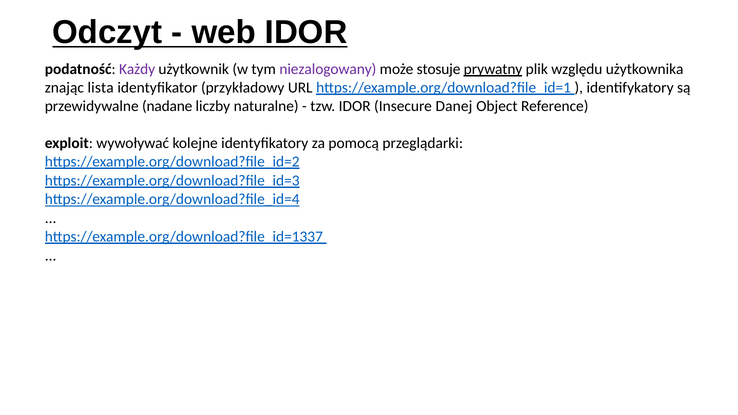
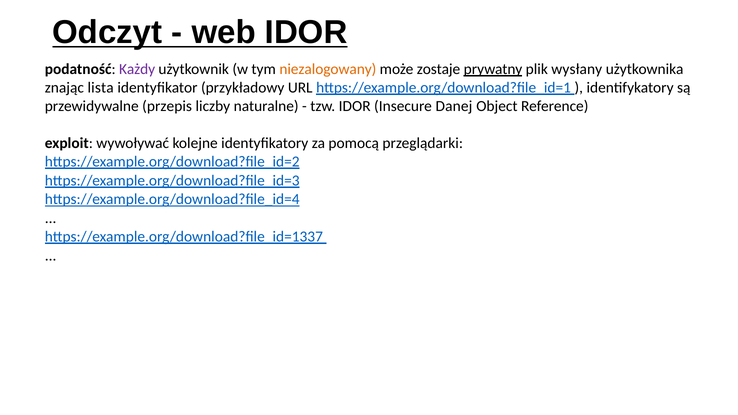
niezalogowany colour: purple -> orange (328, 69)
stosuje: stosuje -> zostaje (439, 69)
względu: względu -> wysłany (577, 69)
nadane: nadane -> przepis (167, 106)
